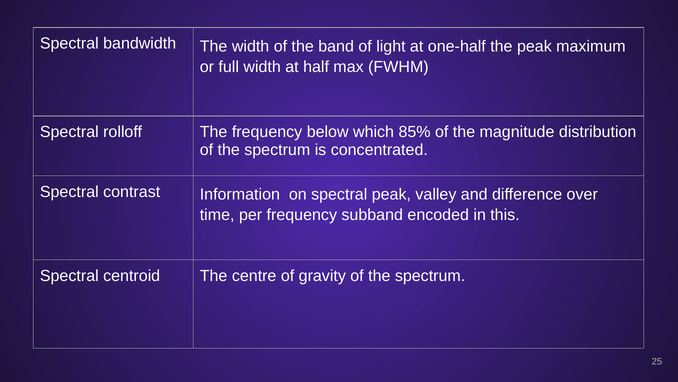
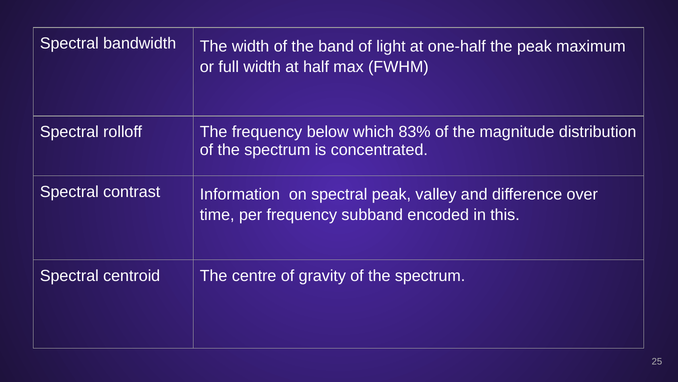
85%: 85% -> 83% (415, 132)
